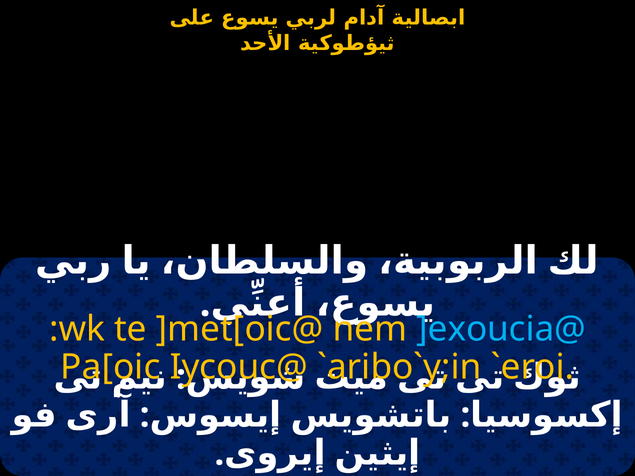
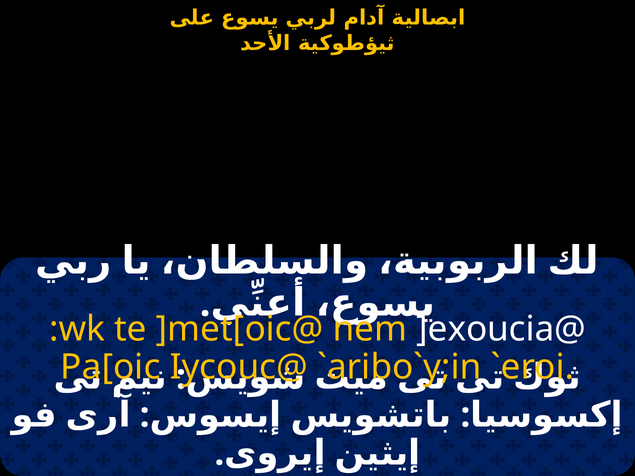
]exoucia@ colour: light blue -> white (501, 329)
